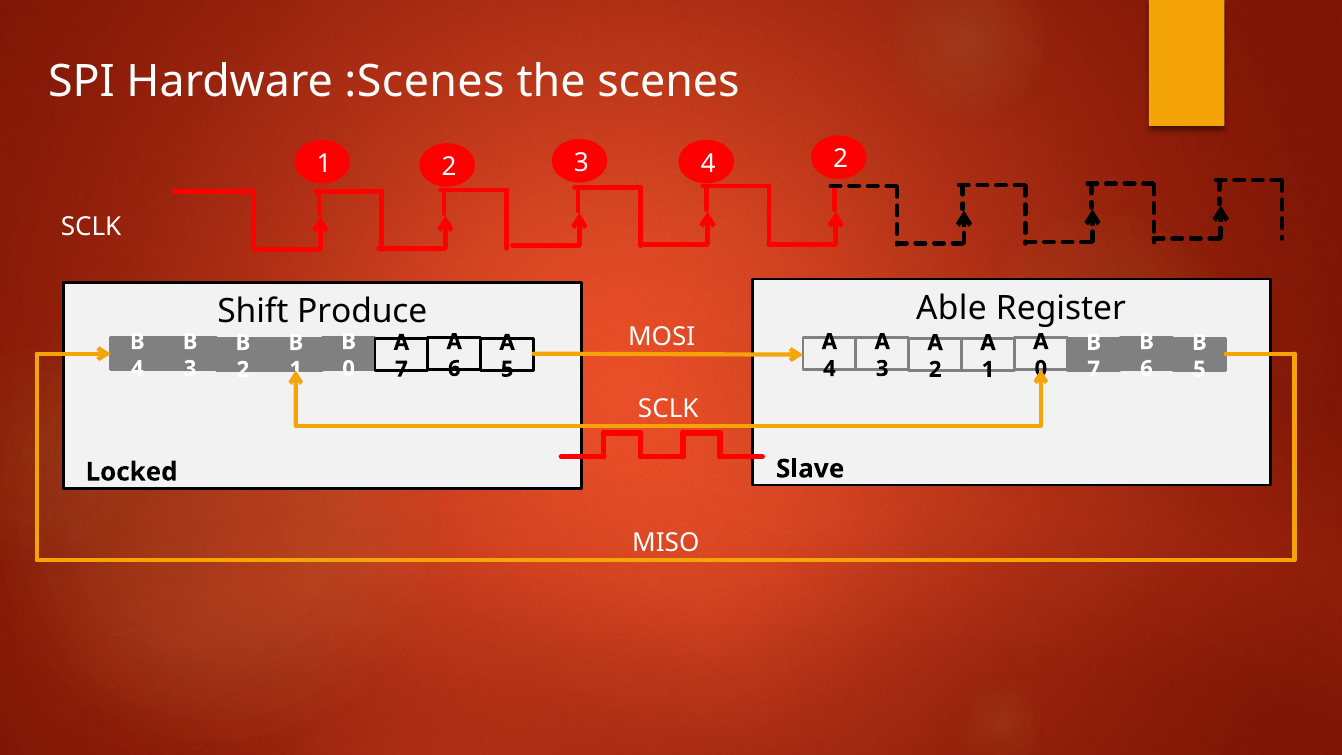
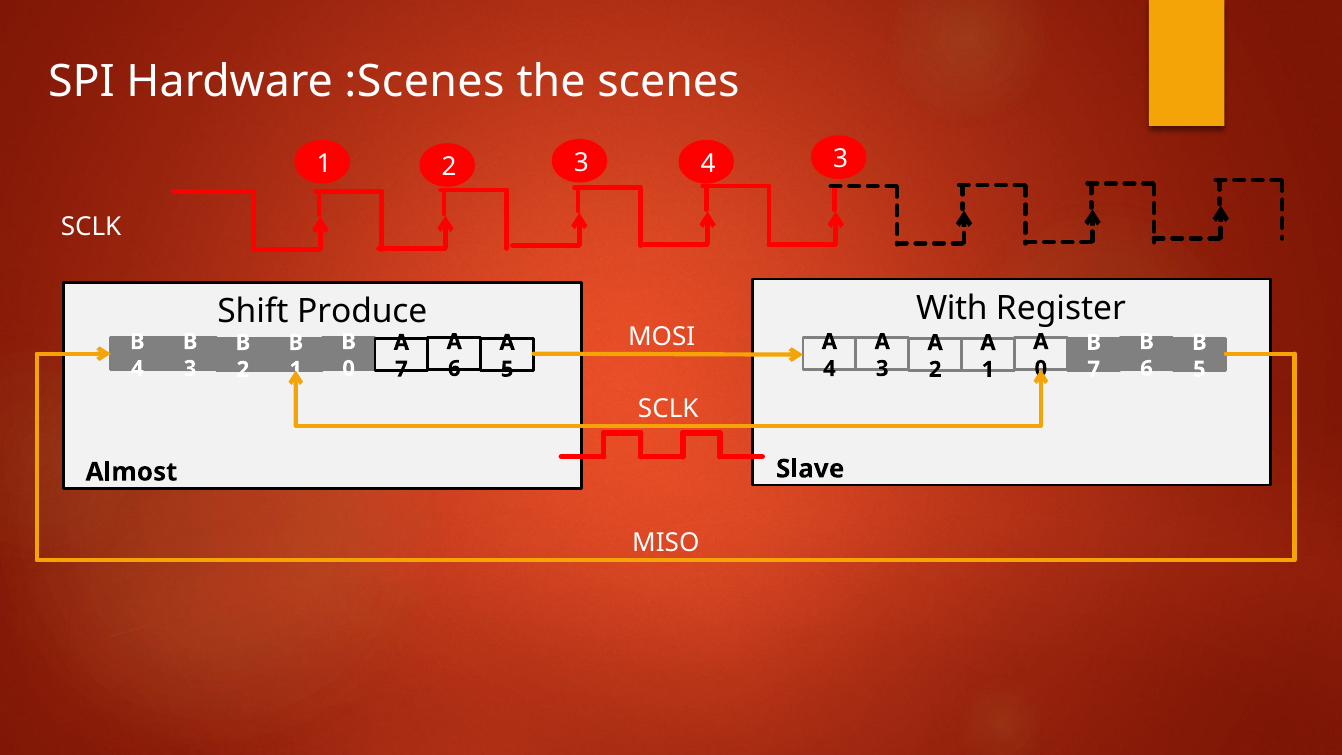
4 2: 2 -> 3 (841, 159)
Able: Able -> With (952, 308)
Locked: Locked -> Almost (131, 472)
